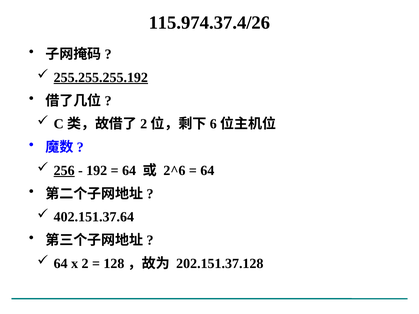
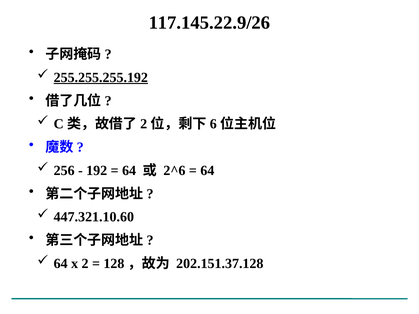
115.974.37.4/26: 115.974.37.4/26 -> 117.145.22.9/26 (209, 23)
256 underline: present -> none (64, 171)
402.151.37.64: 402.151.37.64 -> 447.321.10.60 (94, 217)
